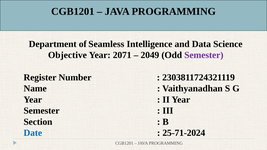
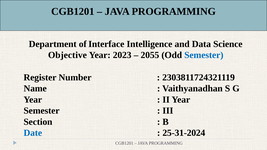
Seamless: Seamless -> Interface (106, 44)
2071: 2071 -> 2023 (122, 55)
2049: 2049 -> 2055 (150, 55)
Semester colour: purple -> blue (204, 55)
25-71-2024: 25-71-2024 -> 25-31-2024 (184, 133)
